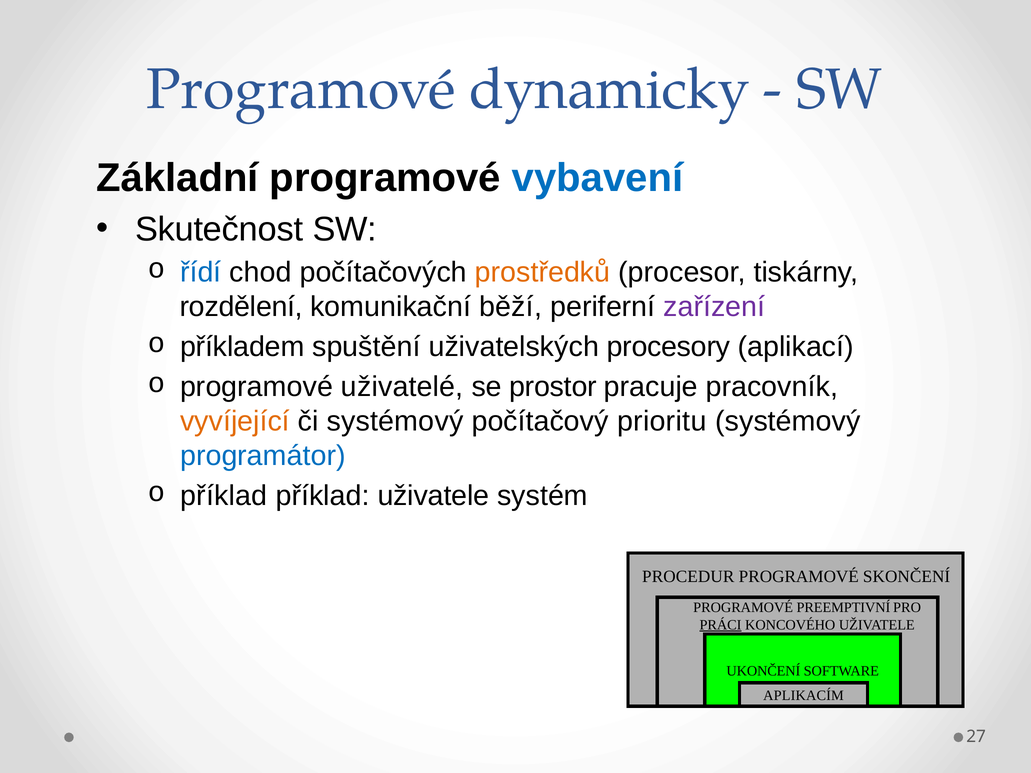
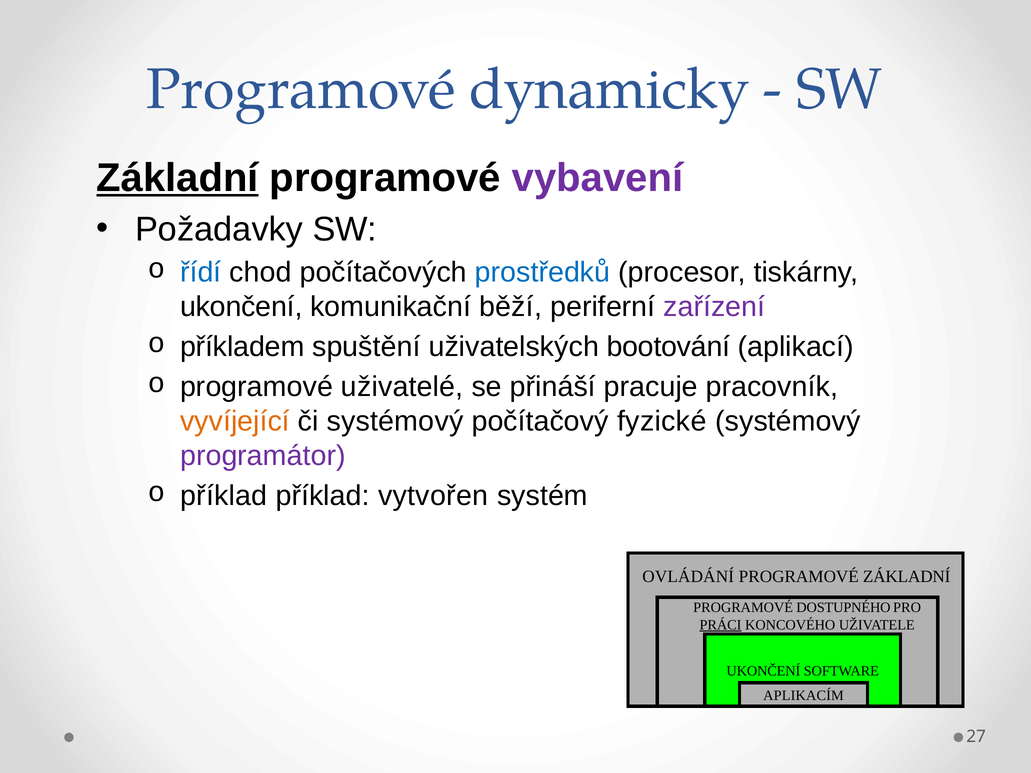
Základní underline: none -> present (177, 178)
vybavení colour: blue -> purple (598, 178)
Skutečnost: Skutečnost -> Požadavky (219, 229)
prostředků colour: orange -> blue (543, 272)
rozdělení: rozdělení -> ukončení (241, 307)
procesory: procesory -> bootování (668, 347)
prostor: prostor -> přináší (553, 387)
prioritu: prioritu -> fyzické (662, 421)
programátor colour: blue -> purple (263, 456)
příklad uživatele: uživatele -> vytvořen (433, 496)
PROCEDUR: PROCEDUR -> OVLÁDÁNÍ (688, 577)
PROGRAMOVÉ SKONČENÍ: SKONČENÍ -> ZÁKLADNÍ (907, 577)
PREEMPTIVNÍ: PREEMPTIVNÍ -> DOSTUPNÉHO (843, 608)
